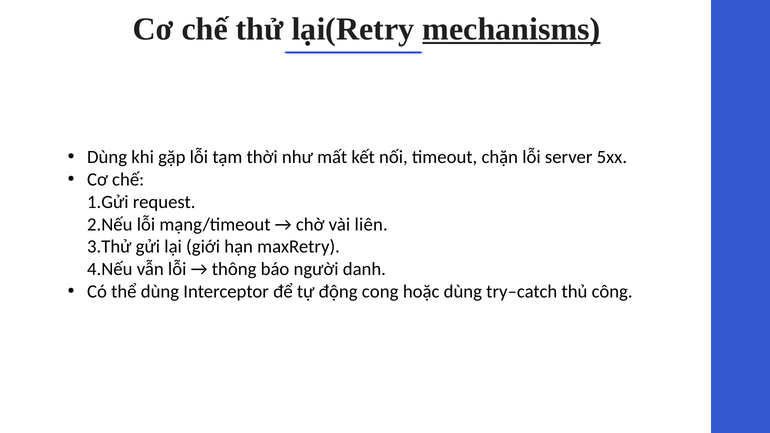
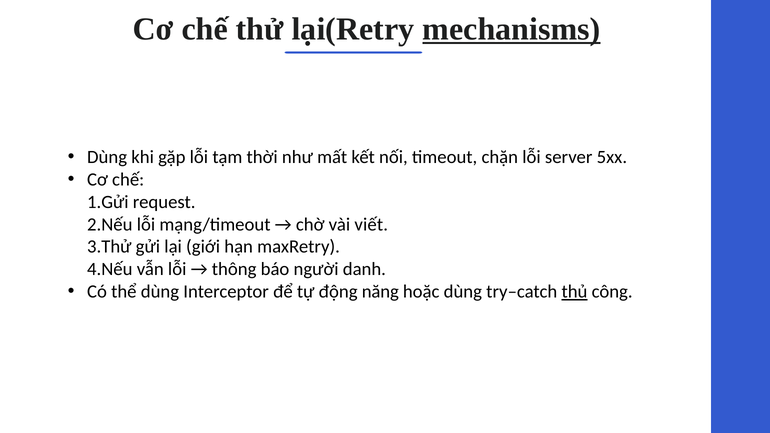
liên: liên -> viết (371, 224)
cong: cong -> năng (380, 292)
thủ underline: none -> present (574, 292)
